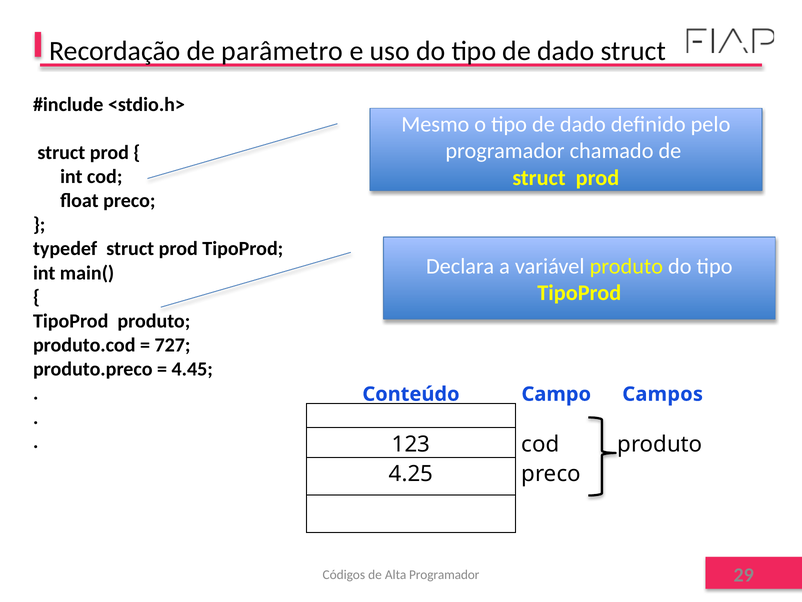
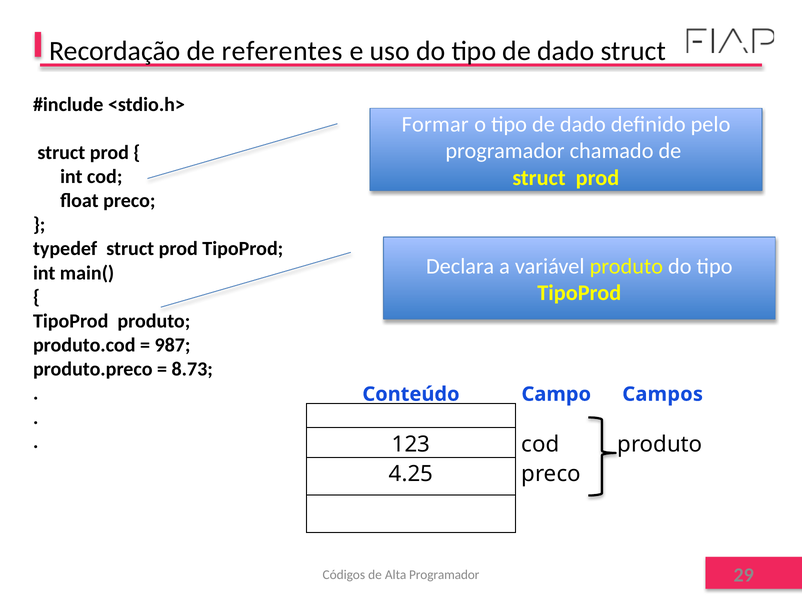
parâmetro: parâmetro -> referentes (282, 51)
Mesmo: Mesmo -> Formar (435, 124)
727: 727 -> 987 (173, 345)
4.45: 4.45 -> 8.73 (192, 369)
